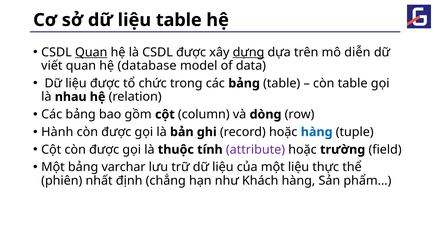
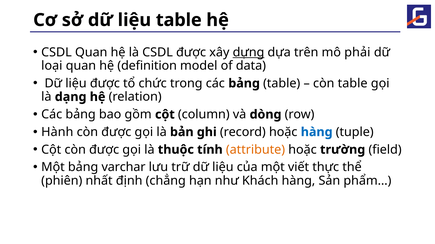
Quan underline: present -> none (91, 52)
diễn: diễn -> phải (357, 52)
viết: viết -> loại (52, 66)
database: database -> definition (147, 66)
nhau: nhau -> dạng (71, 97)
attribute colour: purple -> orange (255, 150)
một liệu: liệu -> viết (299, 168)
